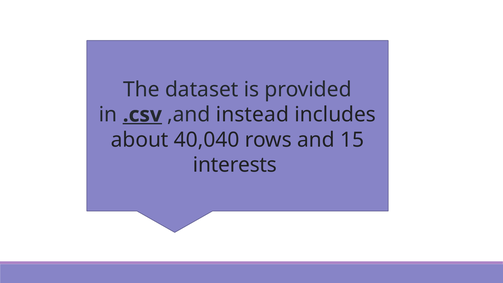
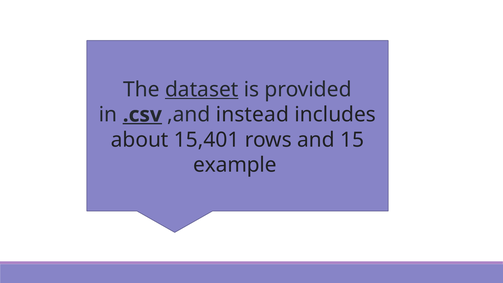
dataset underline: none -> present (202, 89)
40,040: 40,040 -> 15,401 (207, 140)
interests: interests -> example (235, 165)
